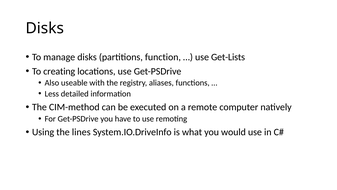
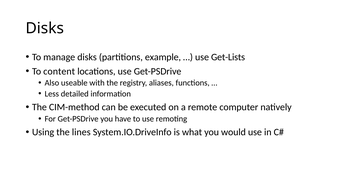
function: function -> example (163, 57)
creating: creating -> content (59, 71)
